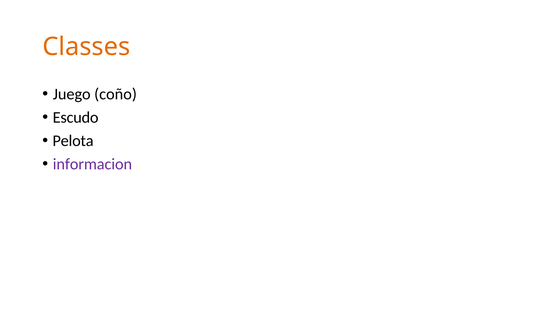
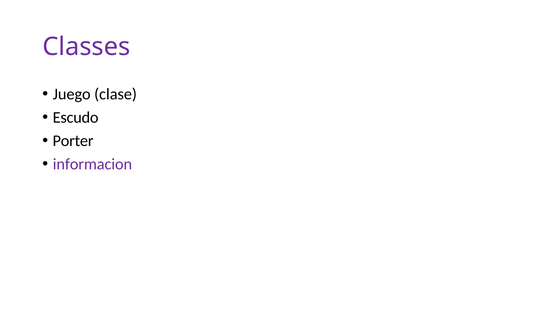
Classes colour: orange -> purple (86, 47)
coño: coño -> clase (116, 94)
Pelota: Pelota -> Porter (73, 141)
